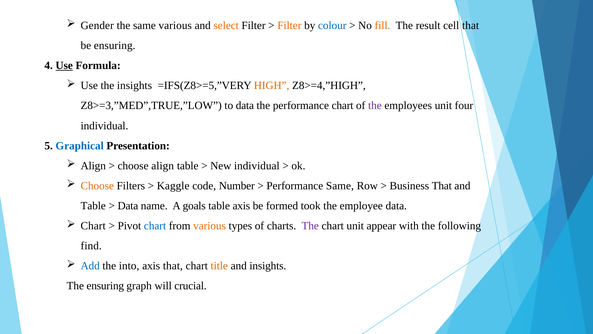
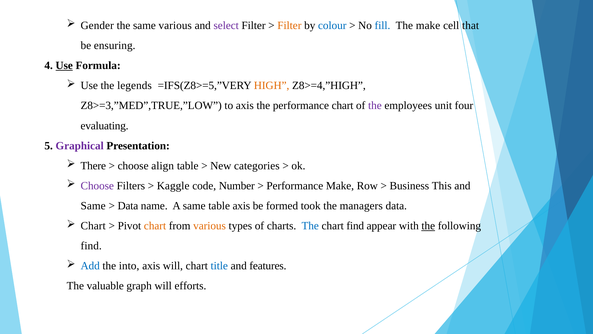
select colour: orange -> purple (226, 25)
fill colour: orange -> blue (382, 25)
The result: result -> make (428, 25)
the insights: insights -> legends (134, 85)
to data: data -> axis (245, 105)
individual: individual -> evaluating (105, 125)
Graphical colour: blue -> purple (80, 146)
Align: Align -> There (93, 166)
New individual: individual -> categories (257, 166)
Choose colour: orange -> purple (97, 186)
Performance Same: Same -> Make (340, 186)
Business That: That -> This (442, 186)
Table: Table -> Same (93, 206)
A goals: goals -> same (194, 206)
employee: employee -> managers (361, 206)
chart colour: blue -> orange (155, 226)
The colour: purple -> blue (310, 226)
chart unit: unit -> find (355, 226)
the underline: none -> present (428, 226)
axis that: that -> will (173, 266)
title colour: orange -> blue (219, 266)
and insights: insights -> features (268, 266)
The ensuring: ensuring -> valuable (105, 286)
crucial: crucial -> efforts (190, 286)
